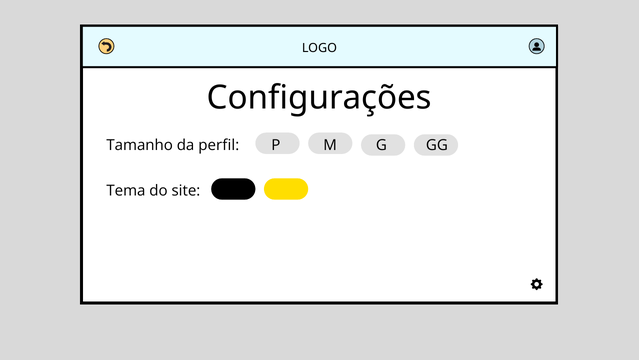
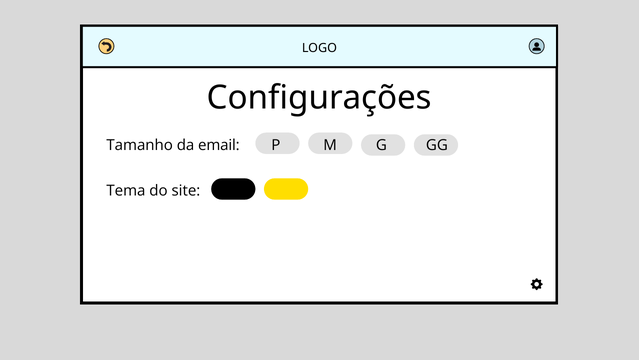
perfil: perfil -> email (219, 145)
